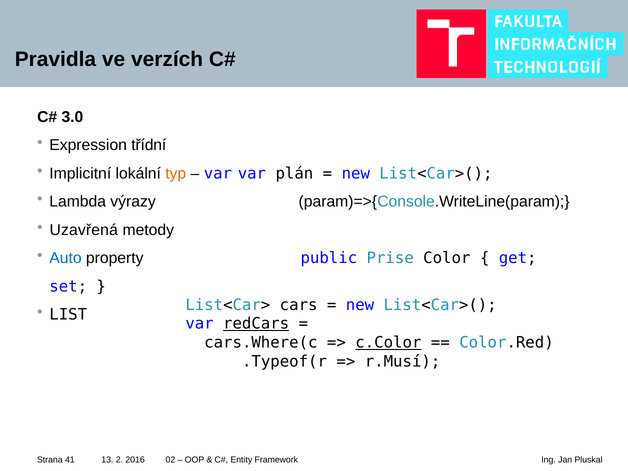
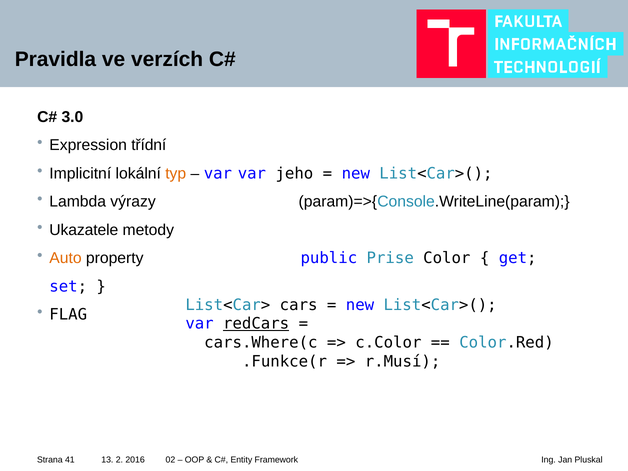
plán: plán -> jeho (294, 174)
Uzavřená: Uzavřená -> Ukazatele (84, 230)
Auto colour: blue -> orange (66, 258)
LIST: LIST -> FLAG (68, 315)
c.Color underline: present -> none (388, 343)
.Typeof(r: .Typeof(r -> .Funkce(r (285, 361)
